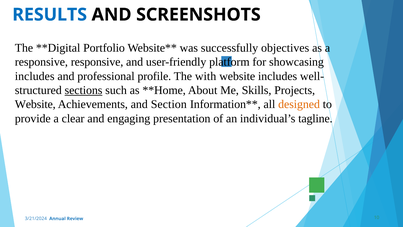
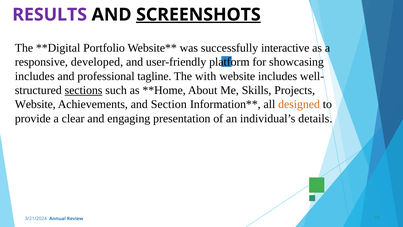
RESULTS colour: blue -> purple (50, 15)
SCREENSHOTS underline: none -> present (198, 15)
objectives: objectives -> interactive (285, 48)
responsive responsive: responsive -> developed (97, 62)
profile: profile -> tagline (154, 76)
tagline: tagline -> details (315, 118)
